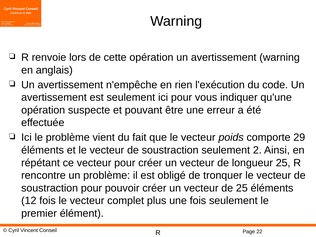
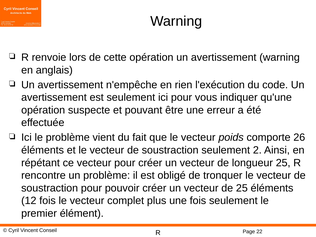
29: 29 -> 26 (299, 138)
